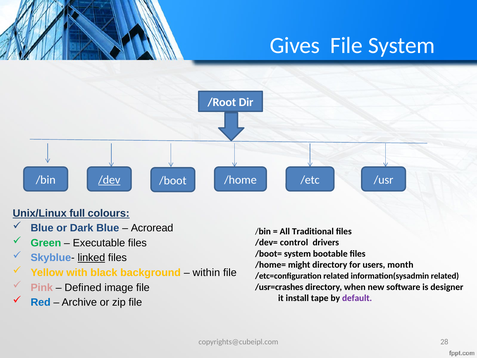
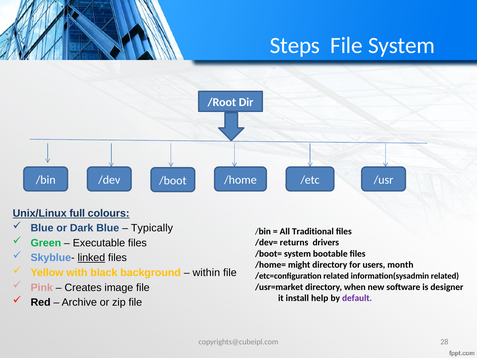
Gives: Gives -> Steps (295, 45)
/dev underline: present -> none (109, 180)
Acroread: Acroread -> Typically (152, 228)
control: control -> returns (294, 242)
Defined: Defined -> Creates (83, 287)
/usr=crashes: /usr=crashes -> /usr=market (279, 287)
tape: tape -> help (320, 298)
Red colour: blue -> black (41, 302)
